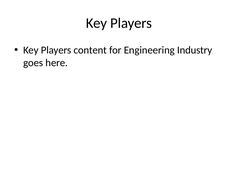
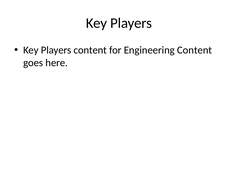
Engineering Industry: Industry -> Content (195, 50)
